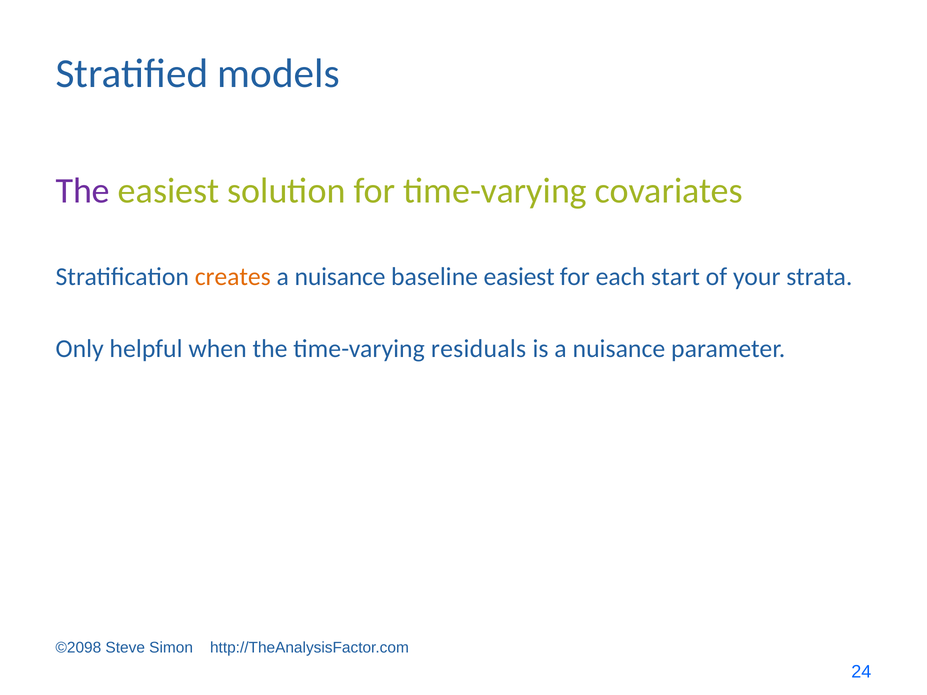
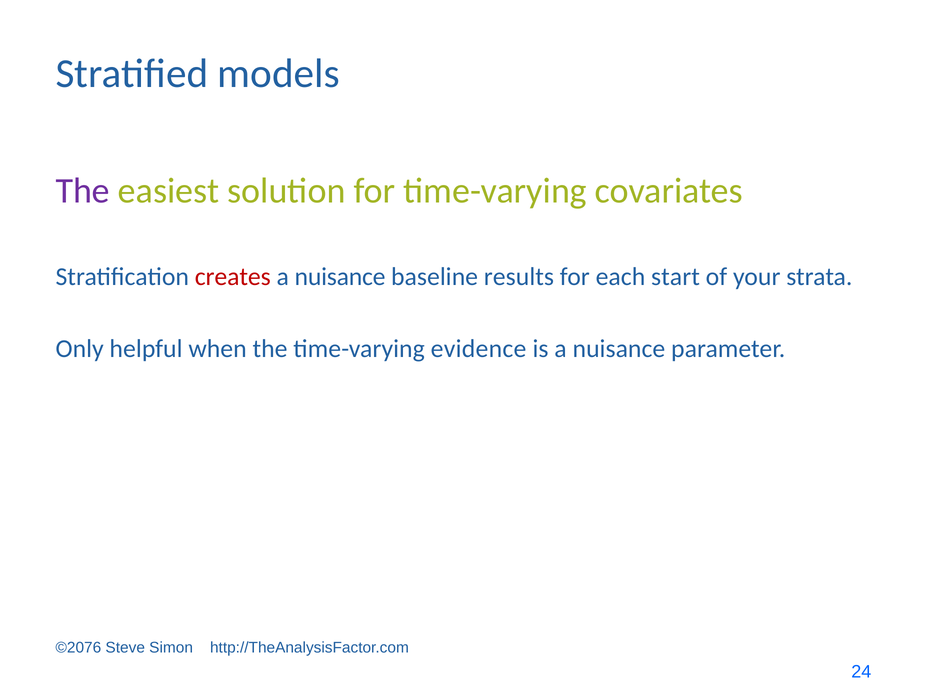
creates colour: orange -> red (233, 277)
baseline easiest: easiest -> results (519, 277)
residuals: residuals -> evidence (479, 349)
©2098: ©2098 -> ©2076 (78, 648)
